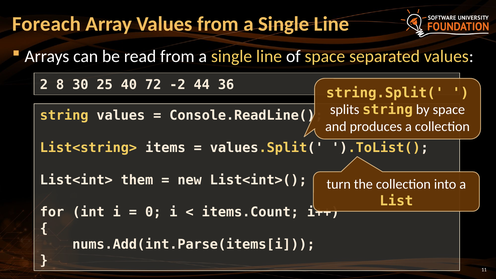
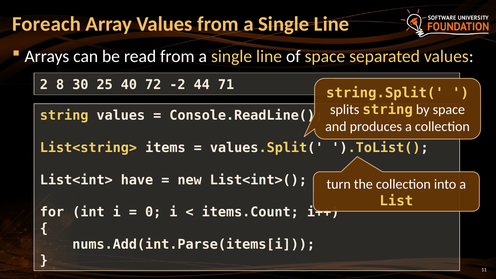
36: 36 -> 71 (226, 85)
them: them -> have (137, 180)
